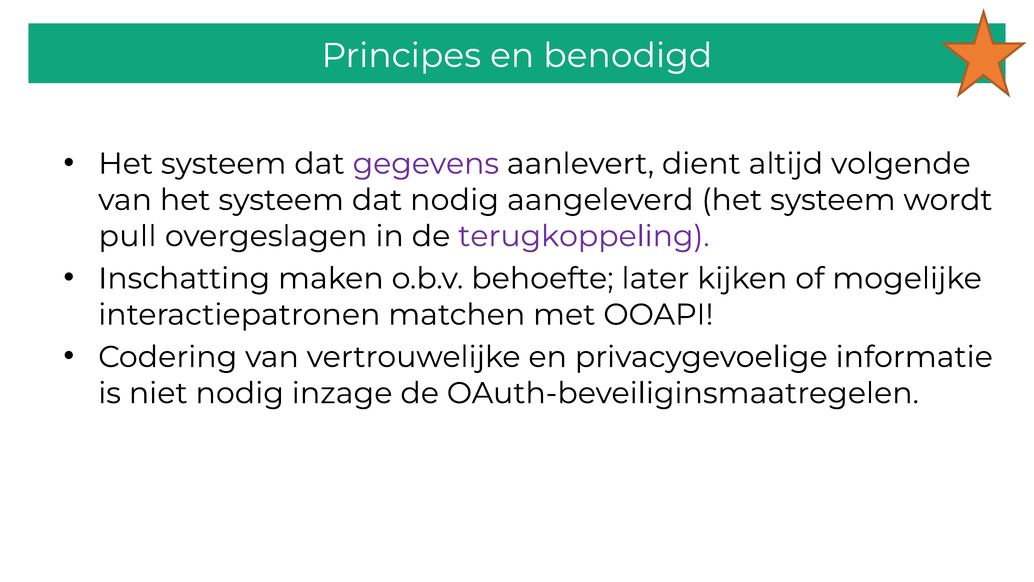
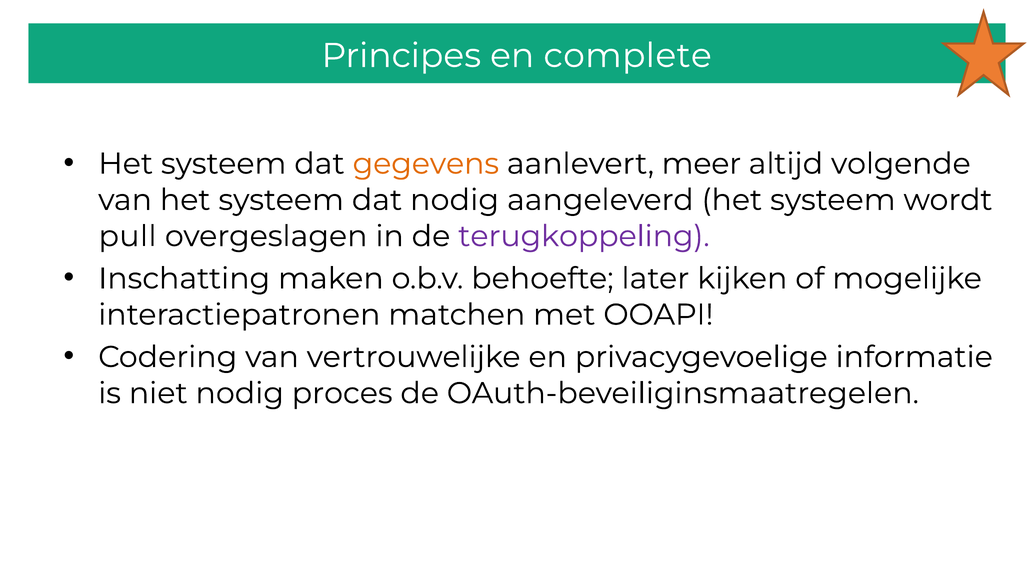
benodigd: benodigd -> complete (628, 56)
gegevens colour: purple -> orange (426, 164)
dient: dient -> meer (701, 164)
inzage: inzage -> proces (342, 393)
